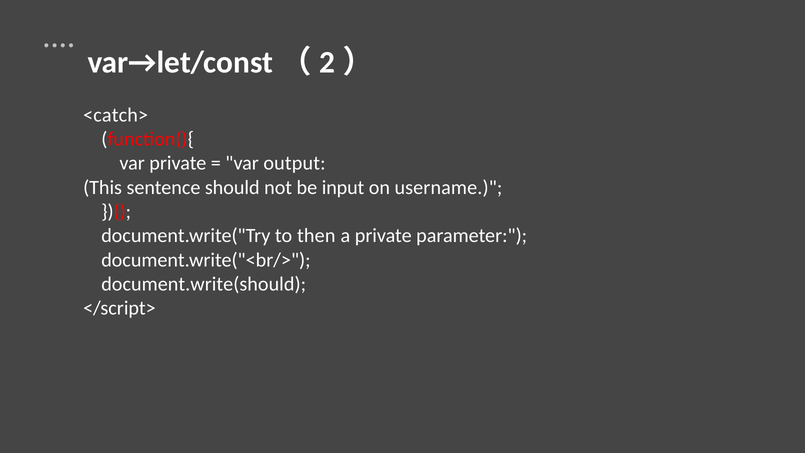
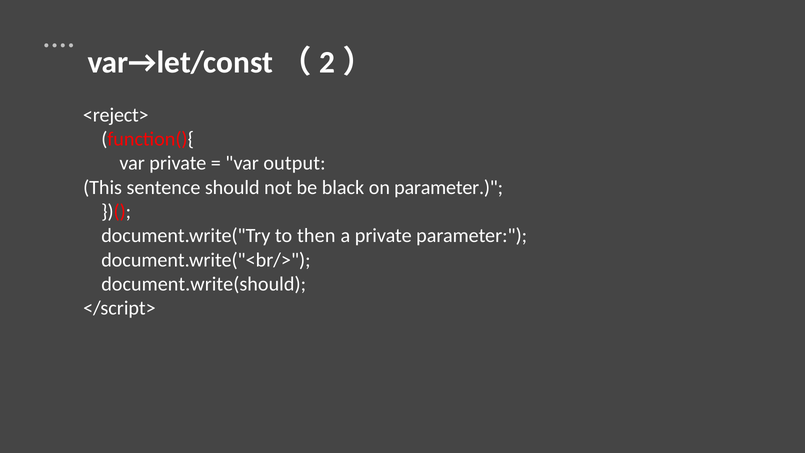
<catch>: <catch> -> <reject> (116, 115)
input: input -> black (343, 187)
on username: username -> parameter (449, 187)
